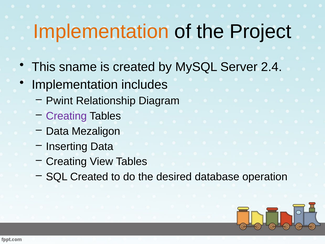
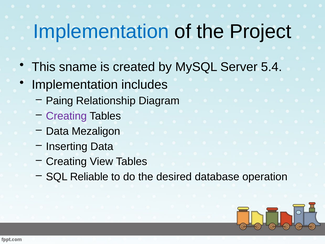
Implementation colour: orange -> blue (101, 31)
2.4: 2.4 -> 5.4 (272, 67)
Pwint: Pwint -> Paing (59, 101)
SQL Created: Created -> Reliable (89, 177)
